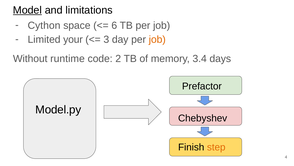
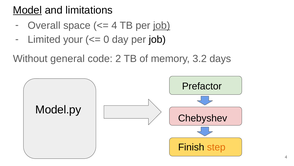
Cython: Cython -> Overall (44, 25)
6: 6 -> 4 (114, 25)
job underline: none -> present (162, 25)
3: 3 -> 0 (106, 39)
job colour: orange -> black (157, 39)
runtime: runtime -> general (68, 58)
3.4: 3.4 -> 3.2 (200, 58)
